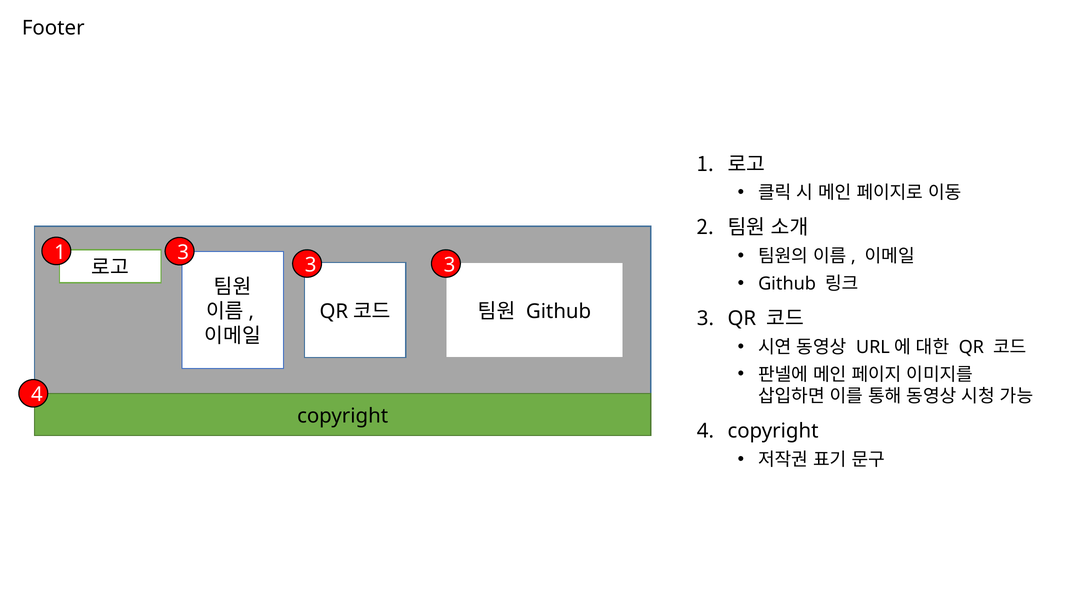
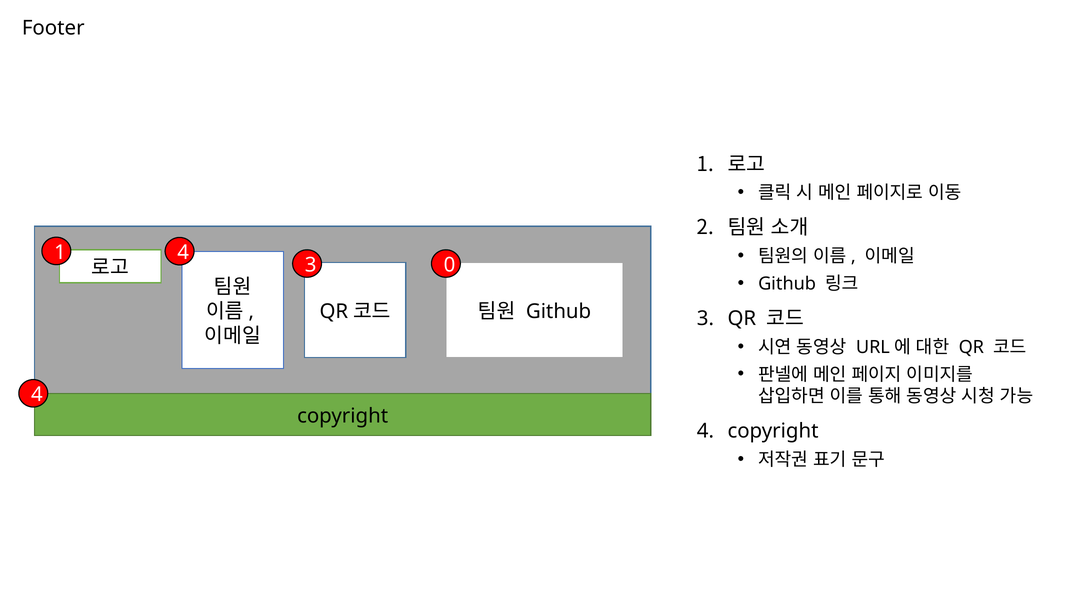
1 3: 3 -> 4 (183, 253)
3: 3 -> 0 (450, 265)
